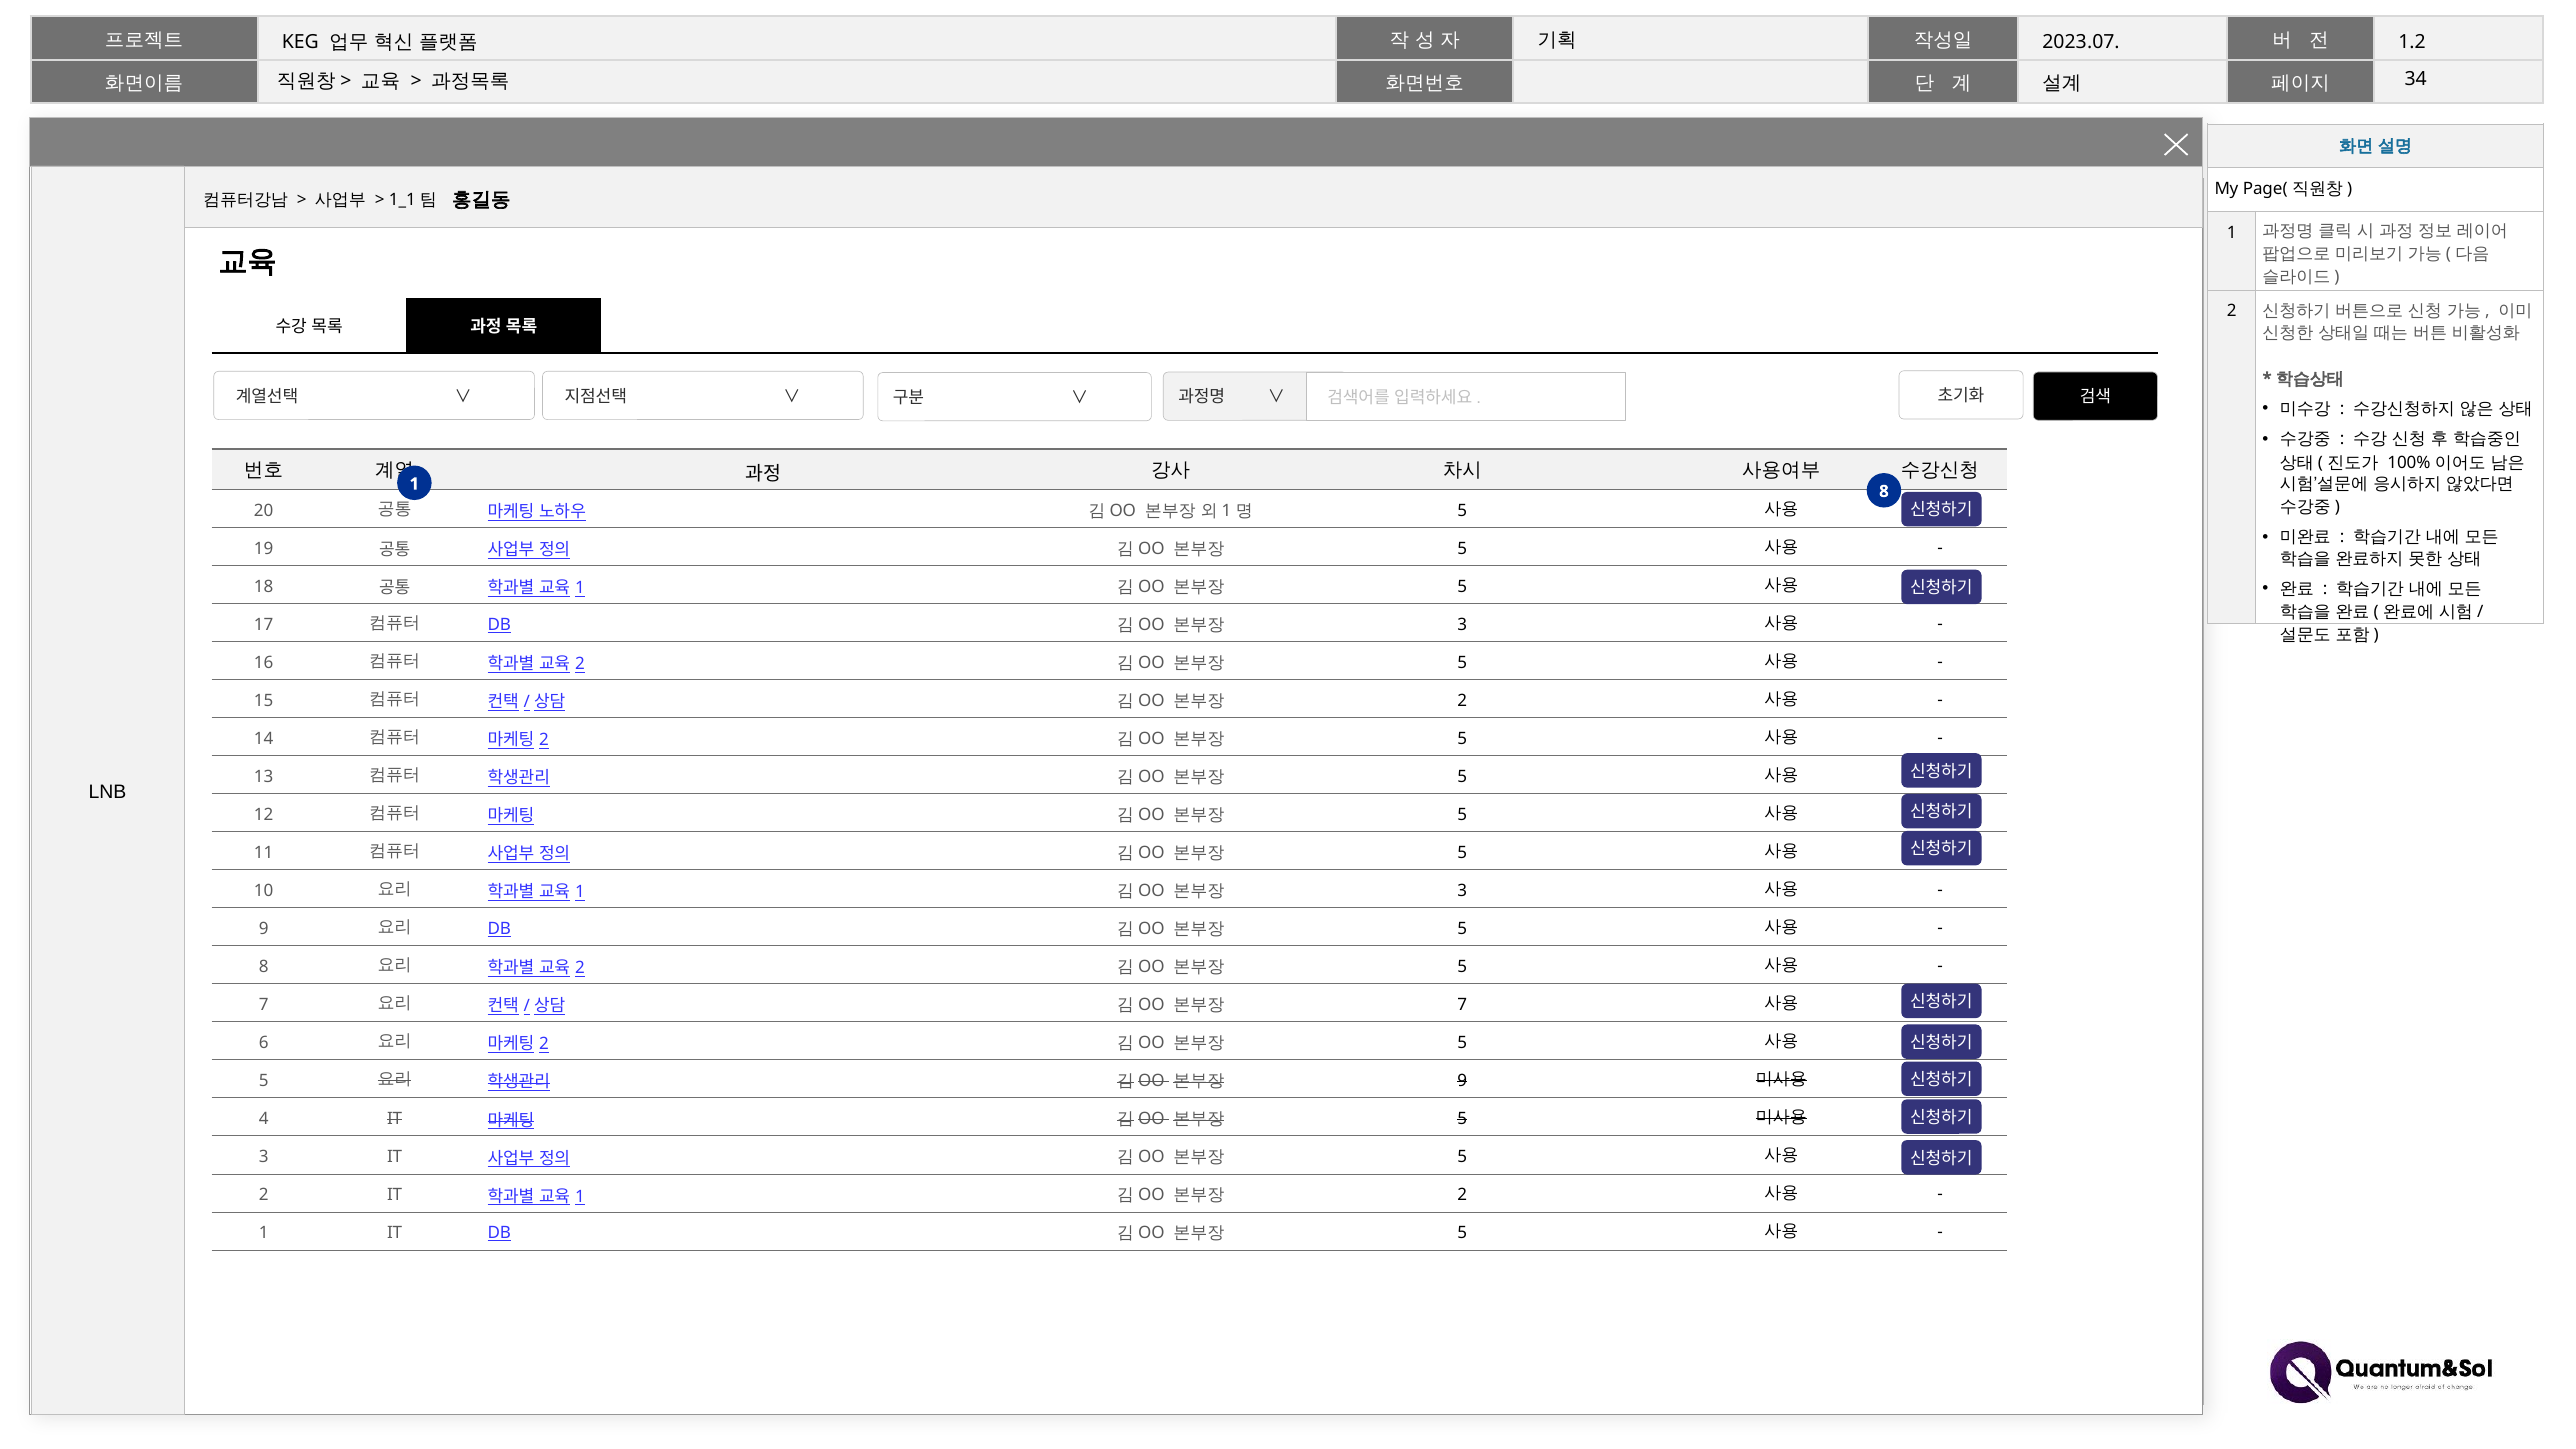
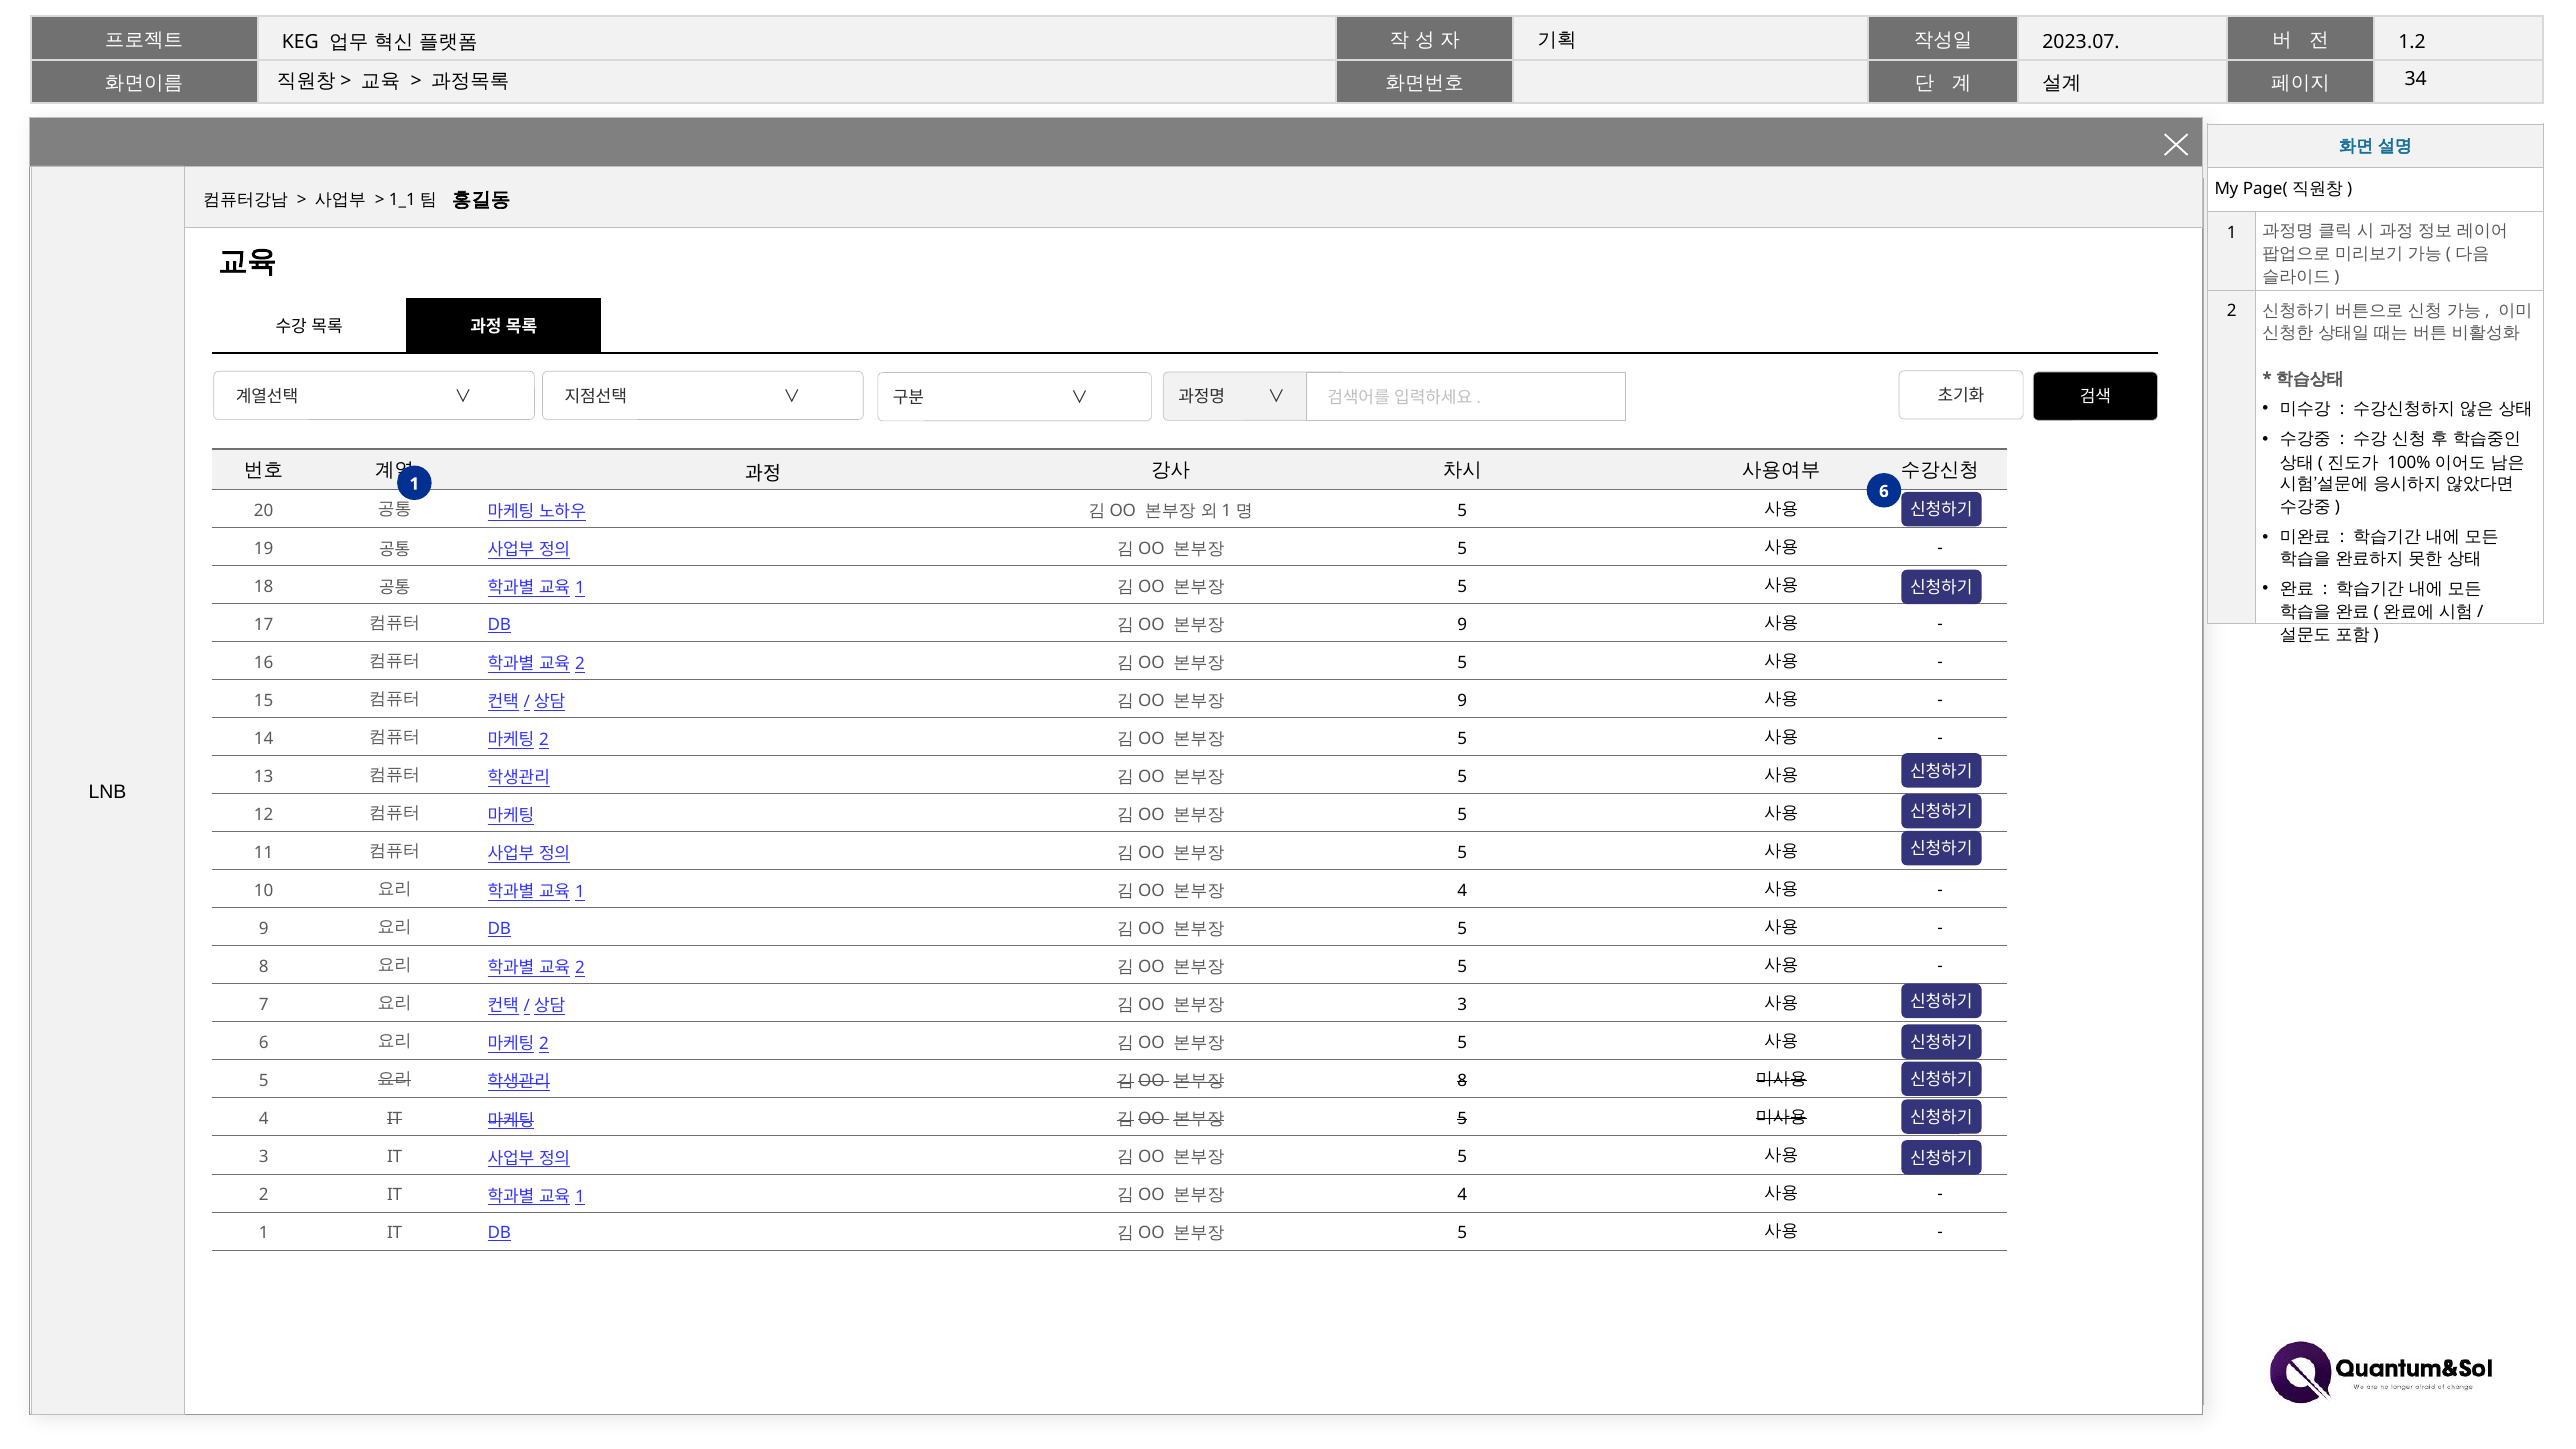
1 8: 8 -> 6 (1884, 491)
3: 3 -> 9 (1462, 625)
2: 2 -> 9 (1462, 701)
3: 3 -> 4 (1462, 891)
7: 7 -> 3 (1462, 1005)
9: 9 -> 8 (1462, 1081)
2: 2 -> 4 (1462, 1195)
